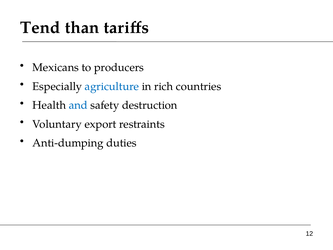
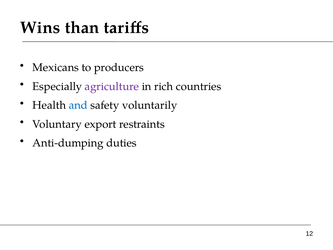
Tend: Tend -> Wins (40, 28)
agriculture colour: blue -> purple (112, 86)
destruction: destruction -> voluntarily (150, 105)
